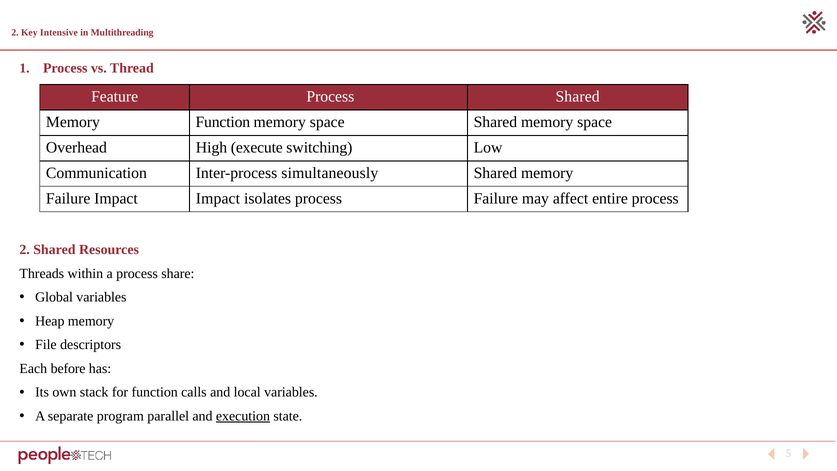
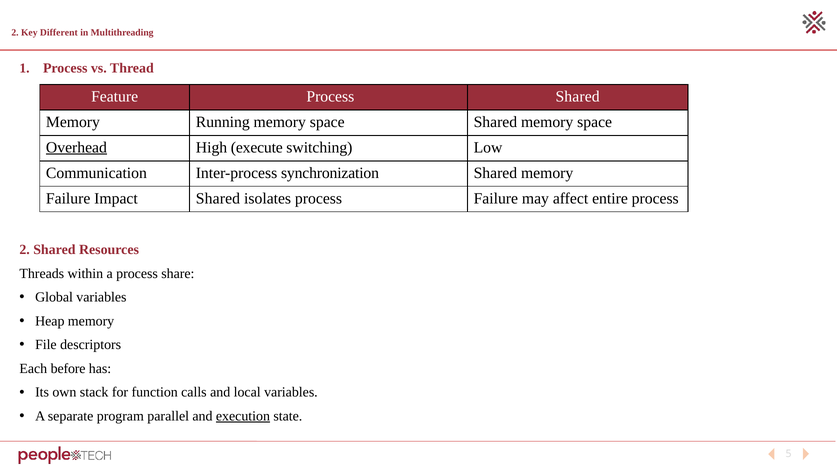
Intensive: Intensive -> Different (59, 32)
Memory Function: Function -> Running (223, 122)
Overhead underline: none -> present (76, 147)
simultaneously: simultaneously -> synchronization (330, 173)
Impact Impact: Impact -> Shared (218, 198)
